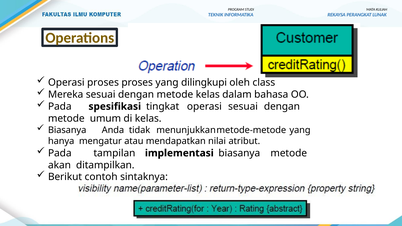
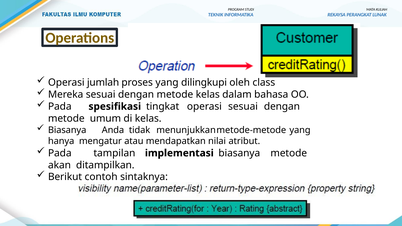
Operasi proses: proses -> jumlah (103, 82)
